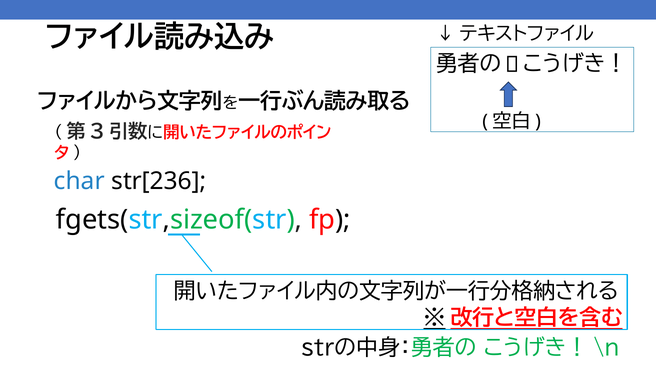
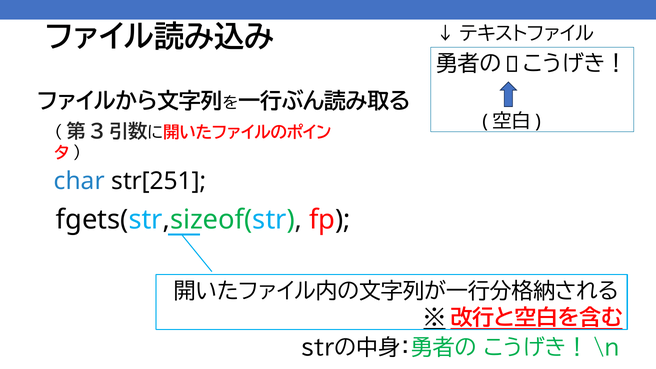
str[236: str[236 -> str[251 (159, 181)
